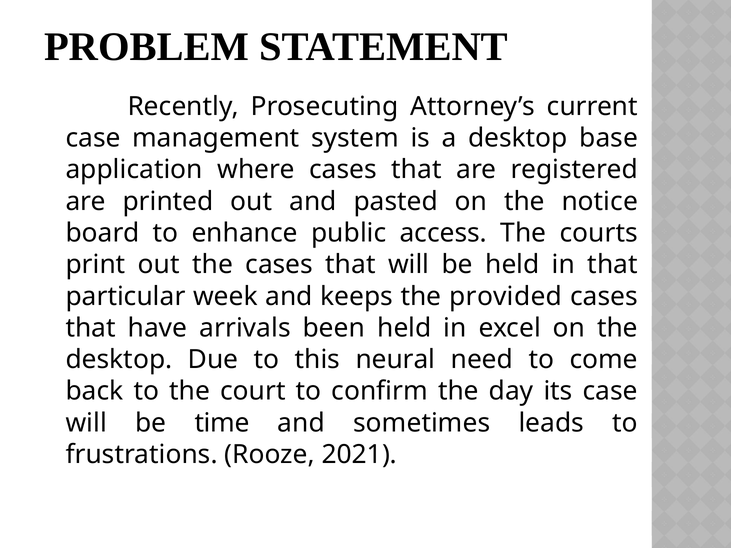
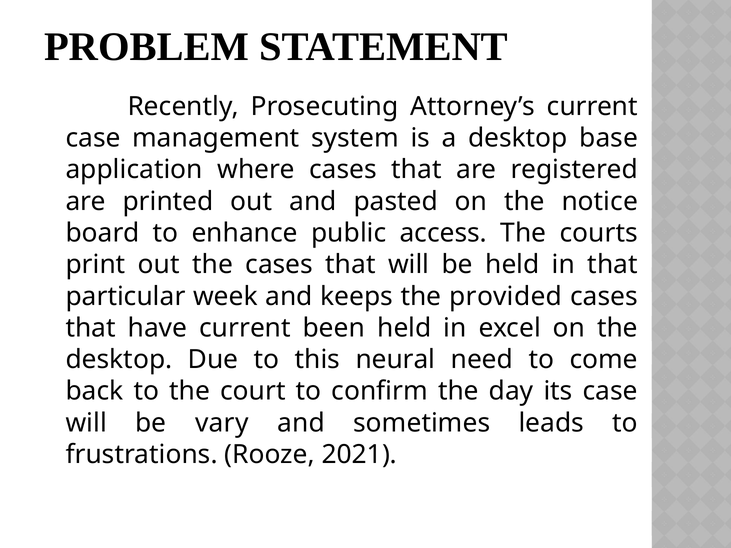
have arrivals: arrivals -> current (245, 328)
time: time -> vary (222, 423)
